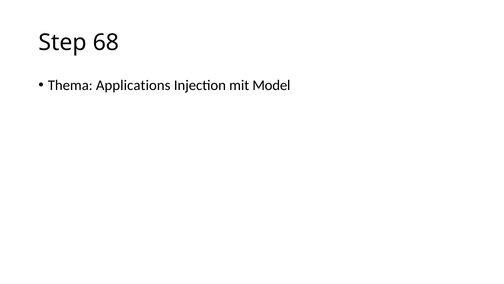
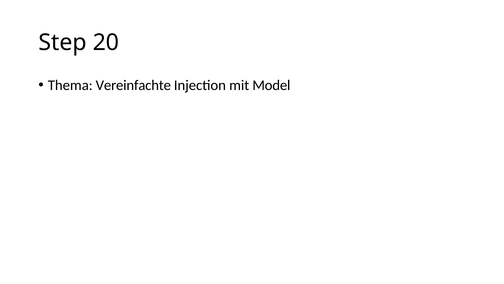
68: 68 -> 20 (106, 42)
Applications: Applications -> Vereinfachte (133, 85)
